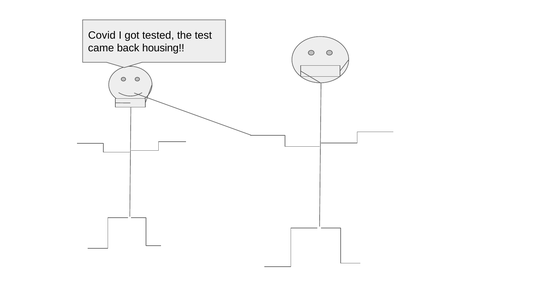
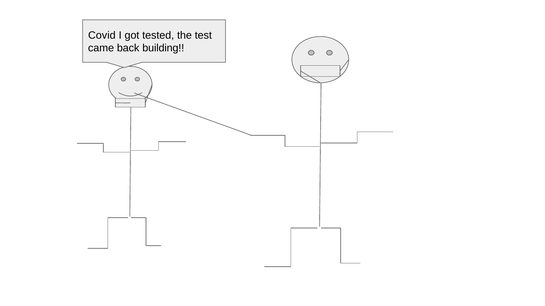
housing: housing -> building (163, 48)
